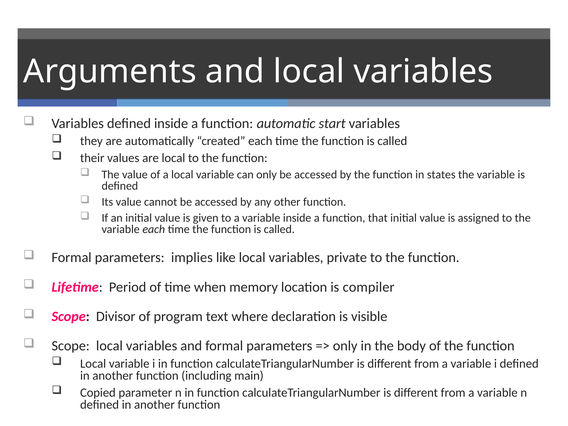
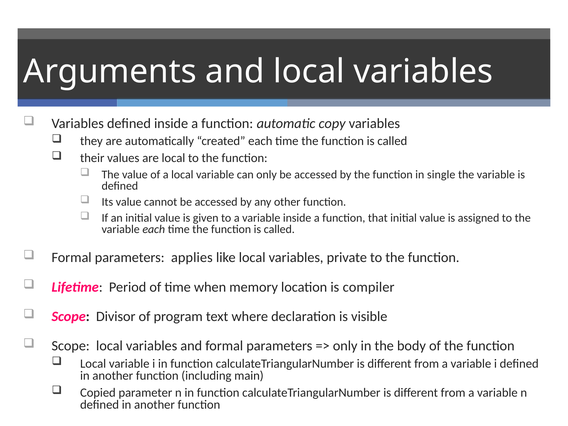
start: start -> copy (332, 123)
states: states -> single (441, 175)
implies: implies -> applies (192, 258)
